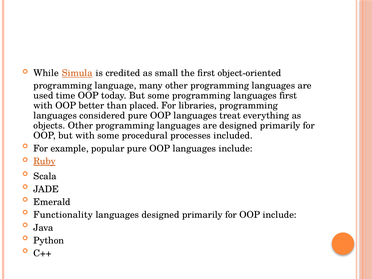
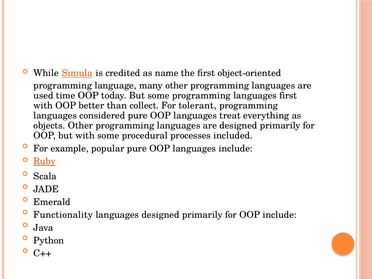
small: small -> name (167, 73)
placed: placed -> collect (144, 106)
libraries: libraries -> tolerant (198, 106)
